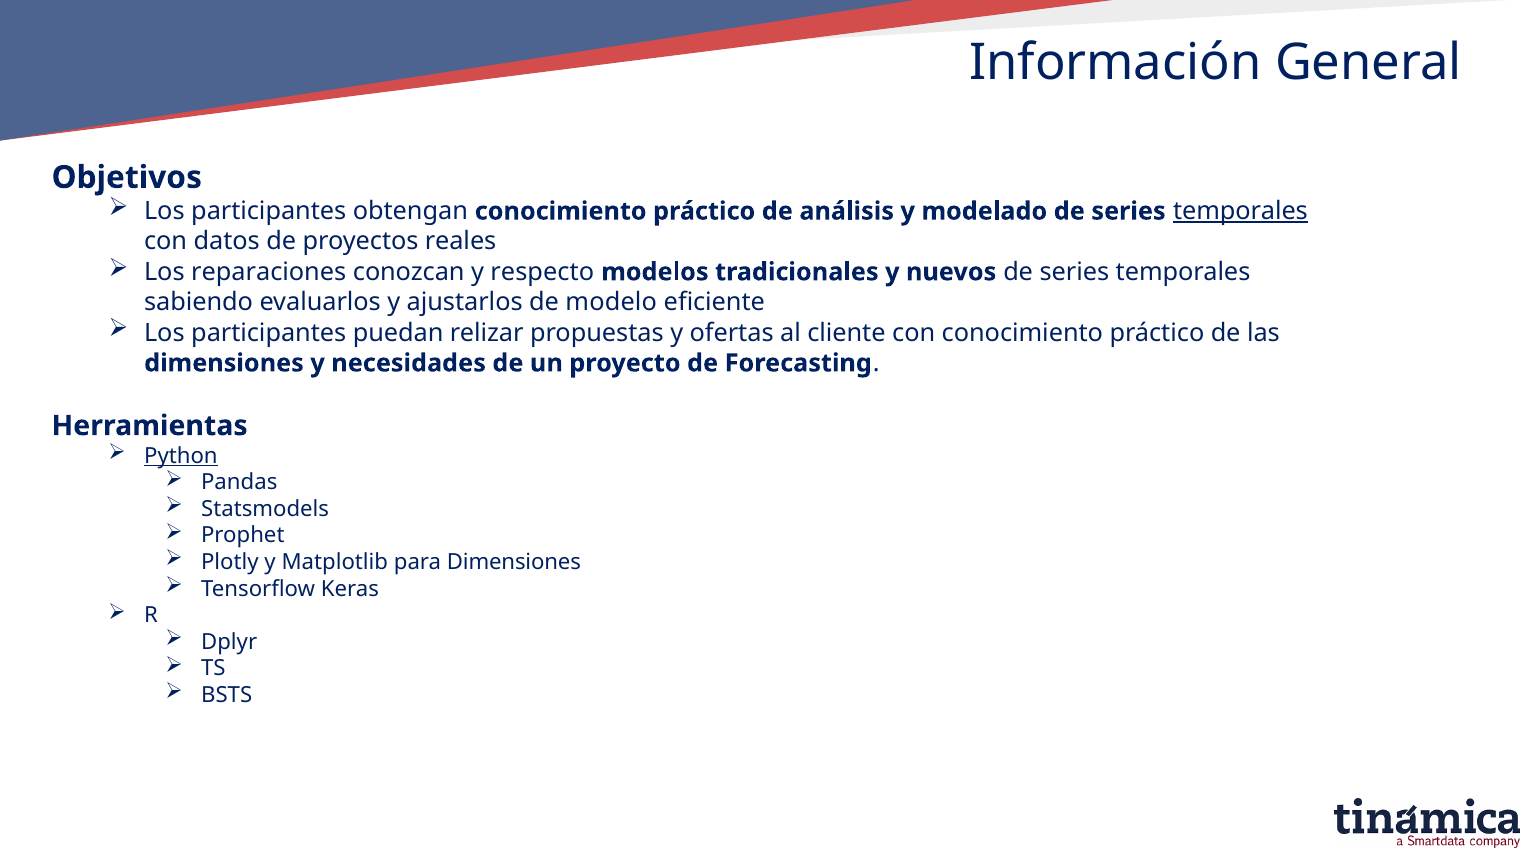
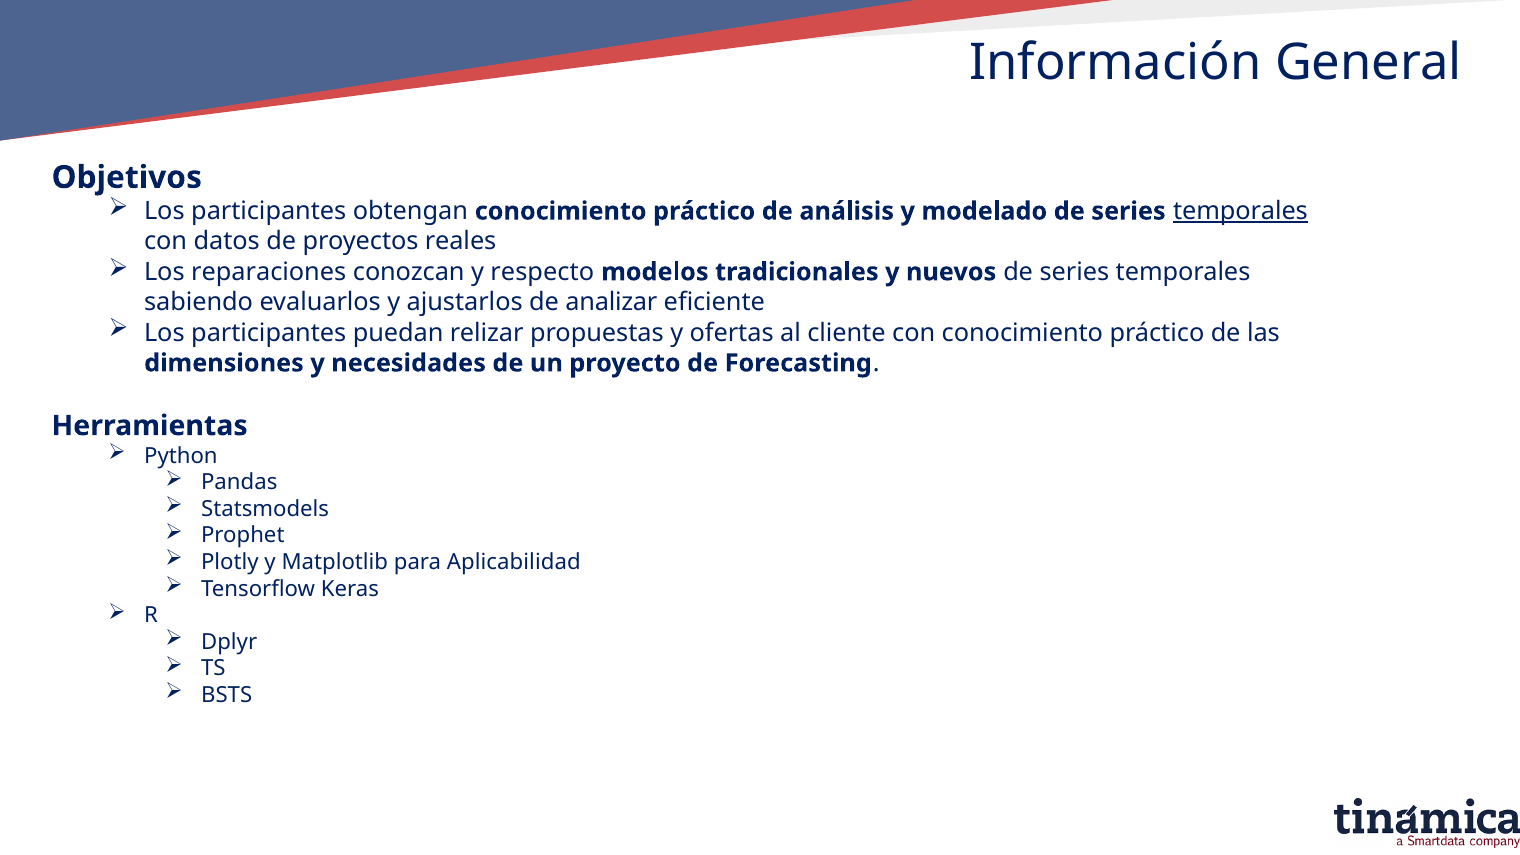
modelo: modelo -> analizar (611, 302)
Python underline: present -> none (181, 456)
para Dimensiones: Dimensiones -> Aplicabilidad (514, 562)
